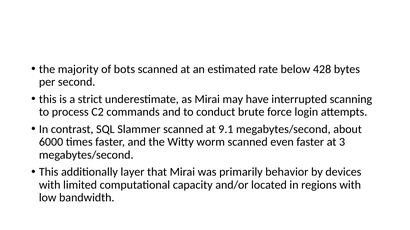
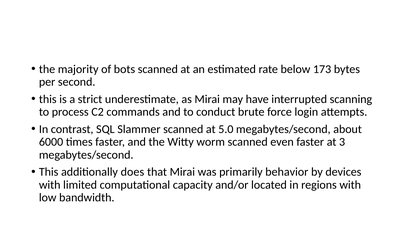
428: 428 -> 173 (322, 69)
9.1: 9.1 -> 5.0 (226, 129)
layer: layer -> does (132, 172)
